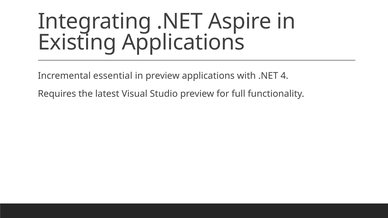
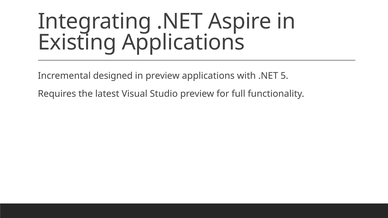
essential: essential -> designed (113, 76)
4: 4 -> 5 (284, 76)
